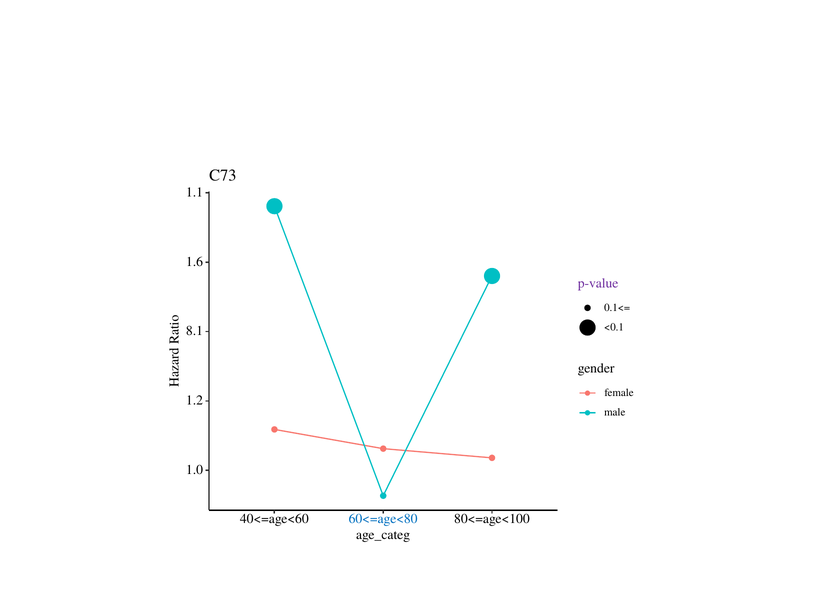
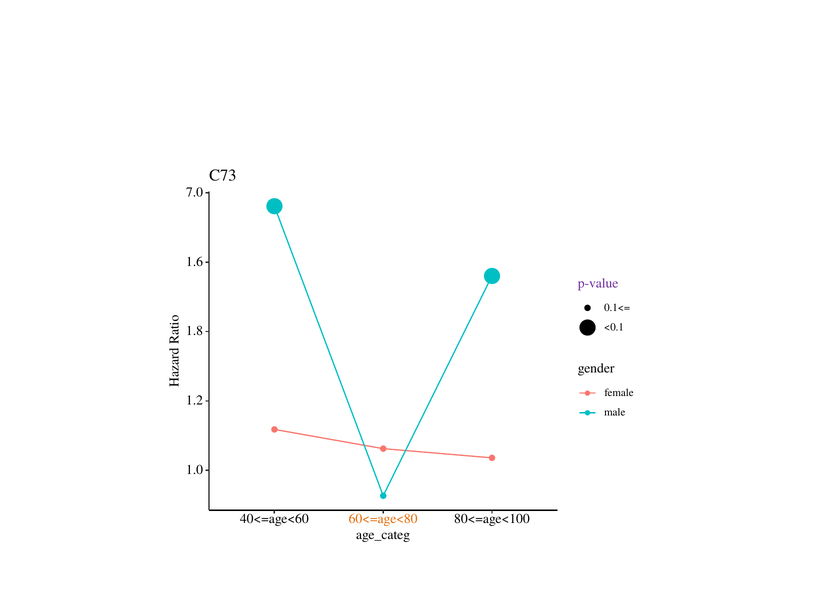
1.1: 1.1 -> 7.0 (194, 192)
8.1: 8.1 -> 1.8 (194, 331)
60<=age<80 colour: blue -> orange (383, 519)
